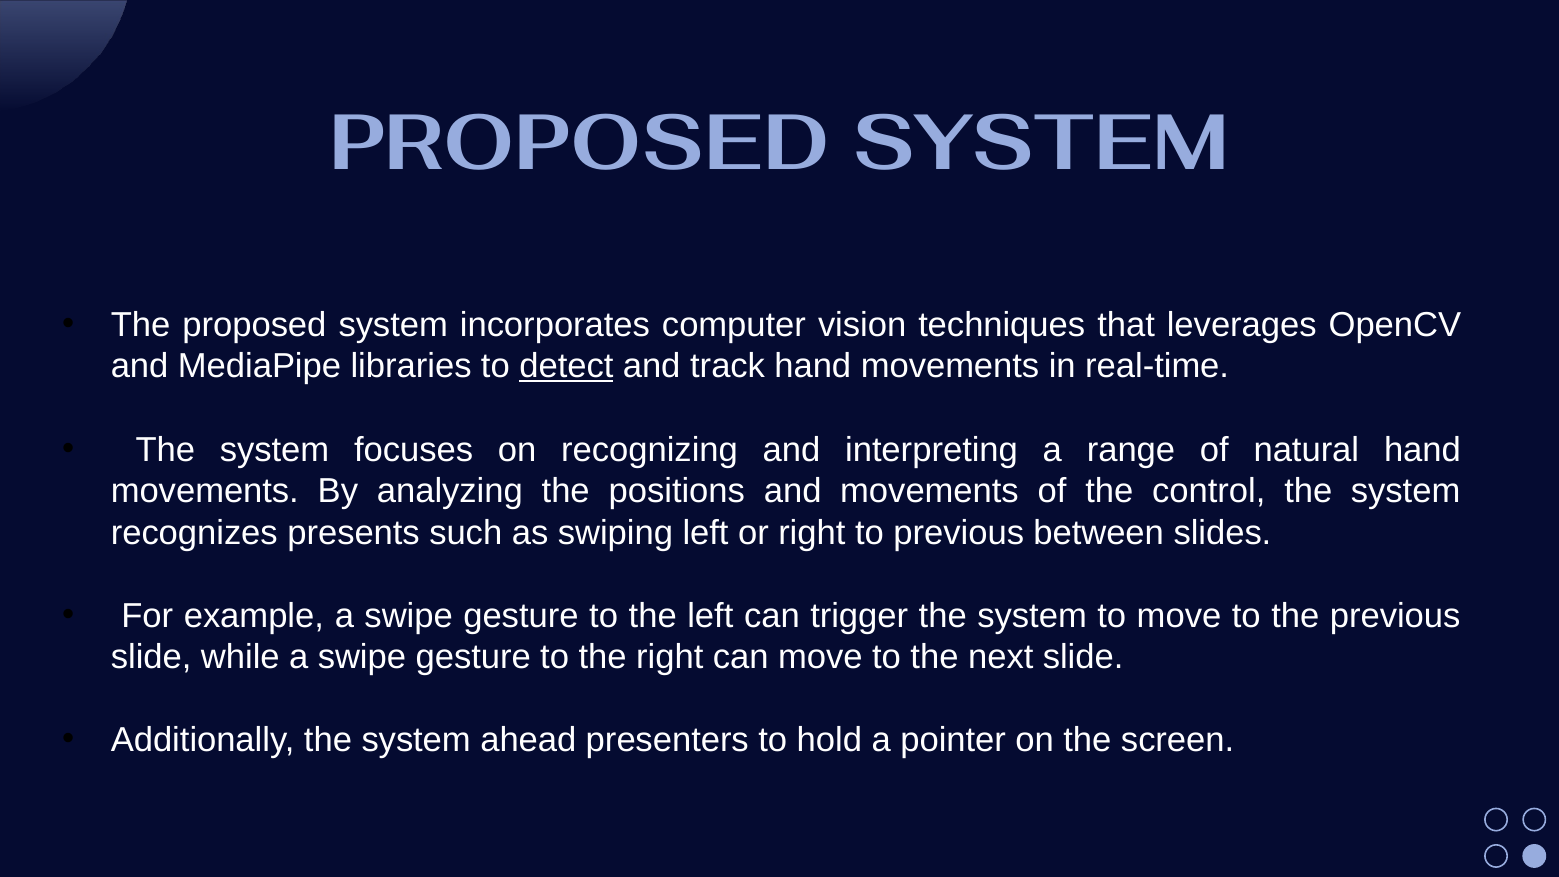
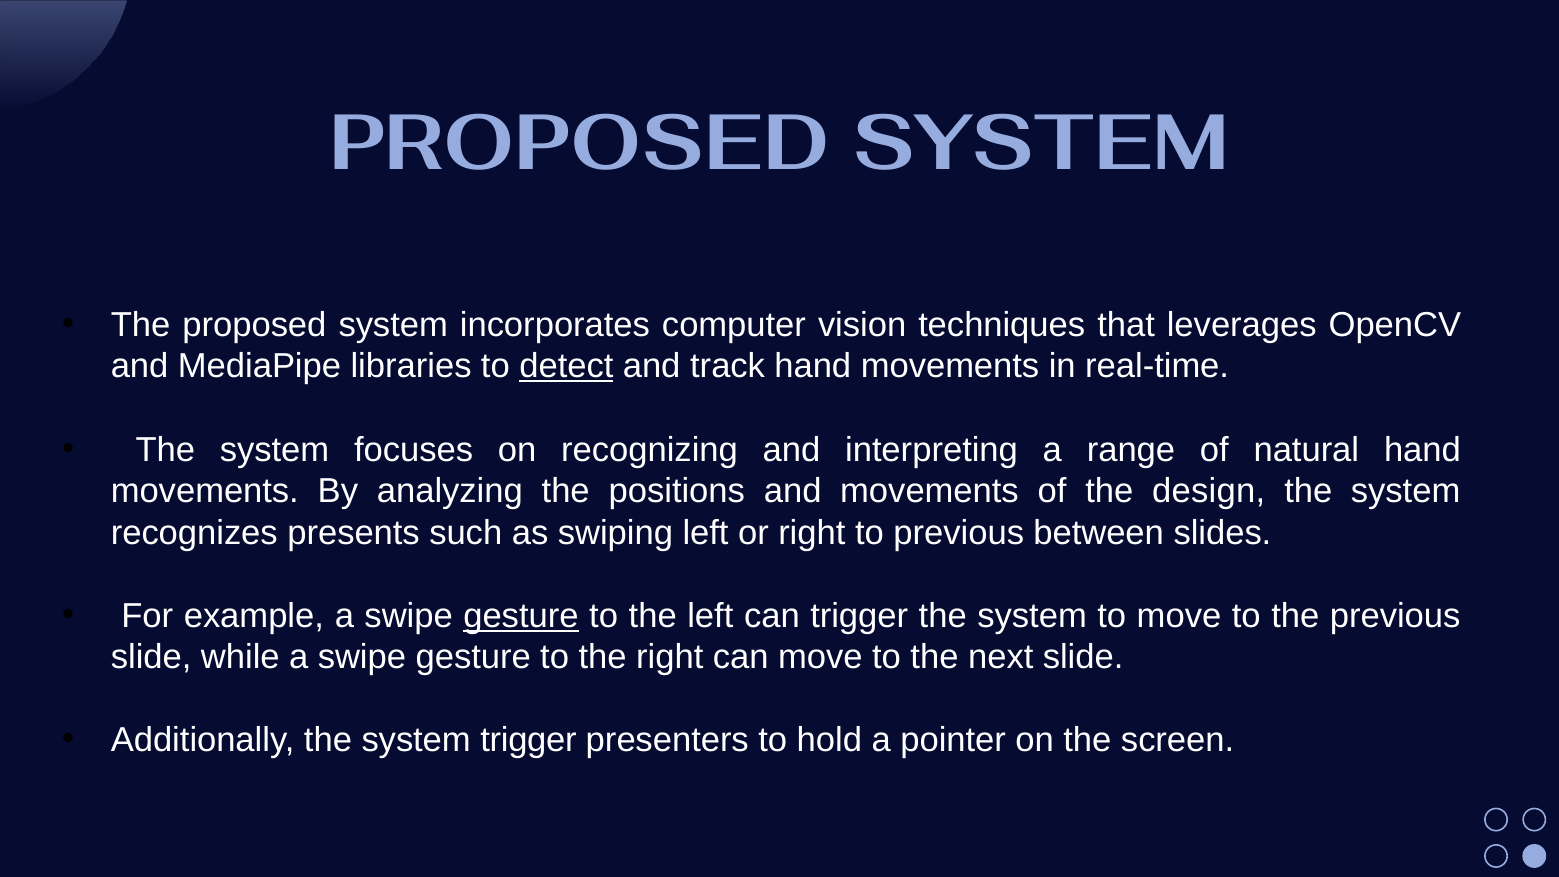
control: control -> design (1209, 491)
gesture underline: none -> present (521, 616)
system ahead: ahead -> trigger (528, 740)
